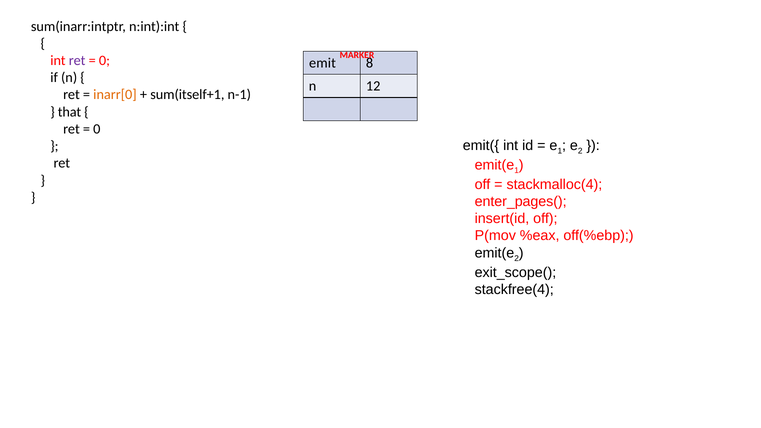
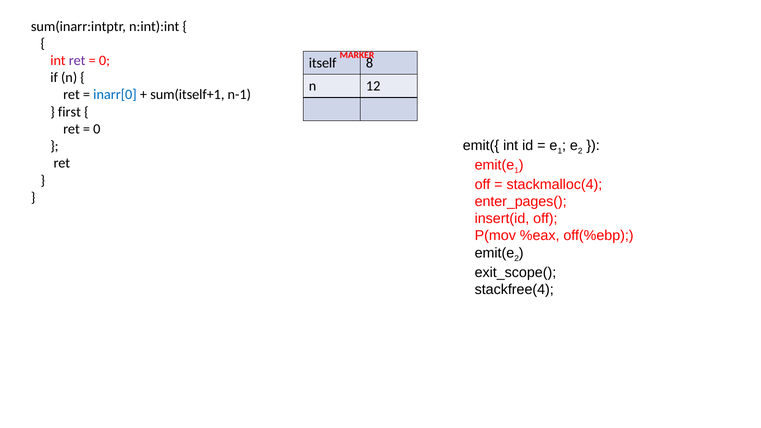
emit: emit -> itself (323, 63)
inarr[0 colour: orange -> blue (115, 95)
that: that -> first (69, 112)
